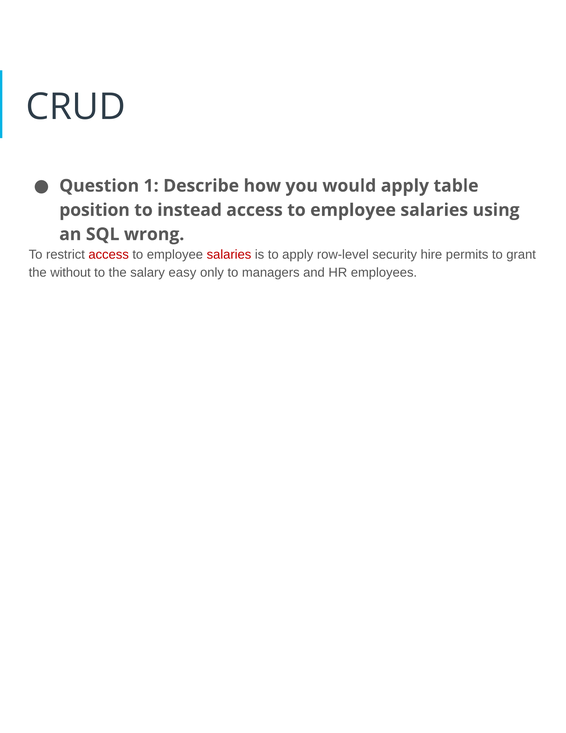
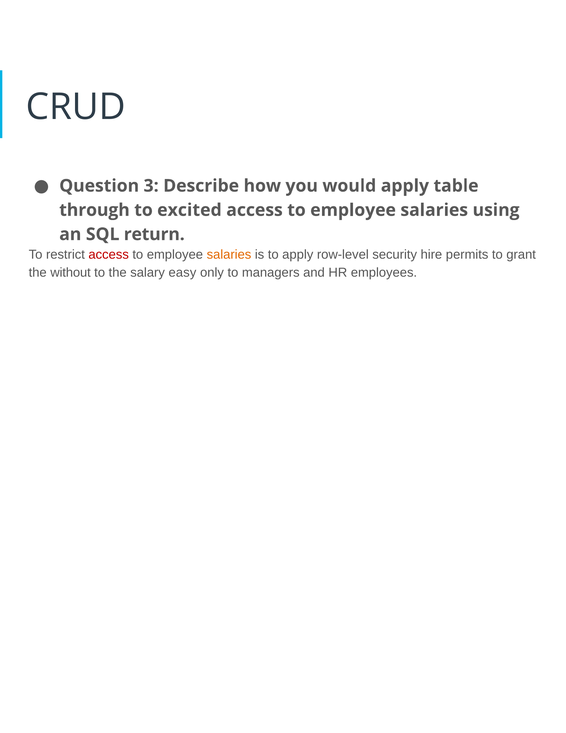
1: 1 -> 3 (151, 186)
position: position -> through (95, 210)
instead: instead -> excited (189, 210)
wrong: wrong -> return (154, 234)
salaries colour: red -> orange (229, 254)
